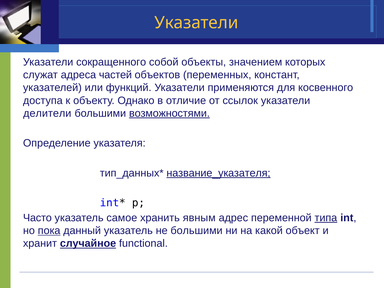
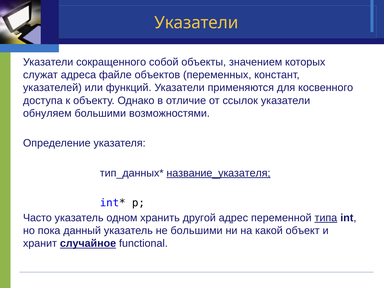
частей: частей -> файле (115, 75)
делители: делители -> обнуляем (47, 113)
возможностями underline: present -> none (169, 113)
самое: самое -> одном (122, 218)
явным: явным -> другой (199, 218)
пока underline: present -> none (49, 231)
